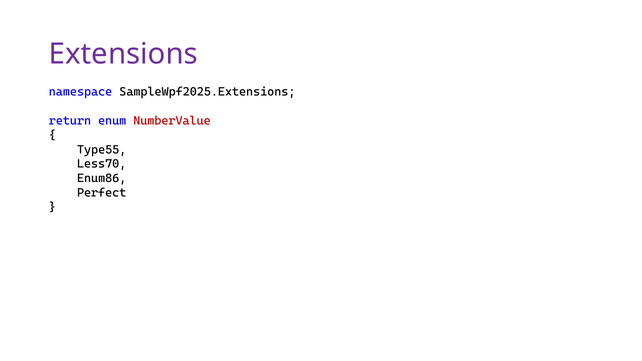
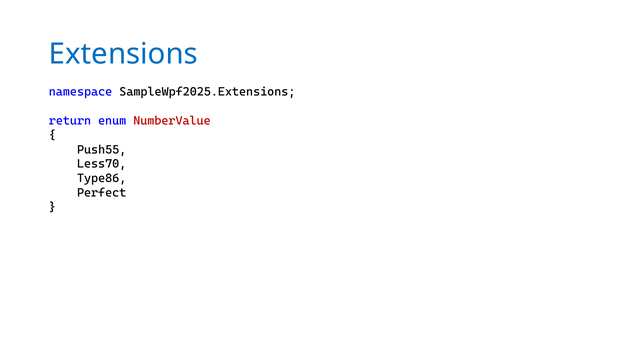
Extensions colour: purple -> blue (123, 54)
Type55: Type55 -> Push55 (102, 150)
Enum86: Enum86 -> Type86 (102, 178)
